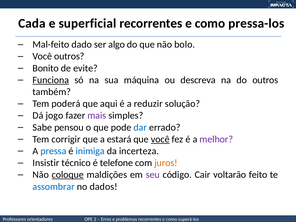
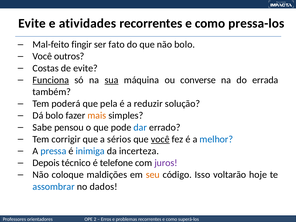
Cada: Cada -> Evite (32, 23)
superficial: superficial -> atividades (87, 23)
dado: dado -> fingir (82, 44)
algo: algo -> fato (117, 44)
Bonito: Bonito -> Costas (46, 68)
sua underline: none -> present (112, 80)
descreva: descreva -> converse (198, 80)
do outros: outros -> errada (265, 80)
aqui: aqui -> pela (109, 104)
Dá jogo: jogo -> bolo (55, 116)
mais colour: purple -> orange (97, 116)
estará: estará -> sérios (119, 139)
melhor colour: purple -> blue (216, 139)
Insistir: Insistir -> Depois (46, 163)
juros colour: orange -> purple (166, 163)
coloque underline: present -> none (68, 175)
seu colour: purple -> orange (153, 175)
Cair: Cair -> Isso (202, 175)
feito: feito -> hoje (258, 175)
